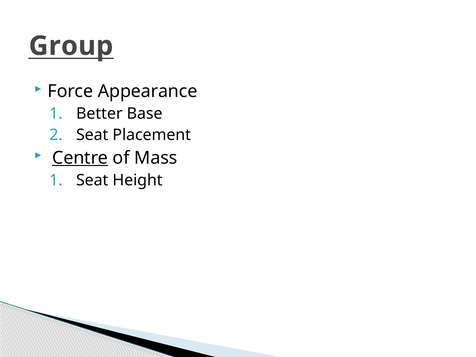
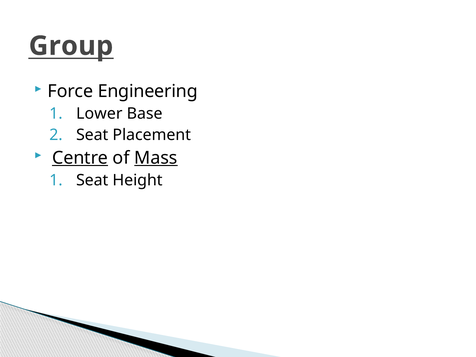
Appearance: Appearance -> Engineering (148, 91)
Better: Better -> Lower (99, 114)
Mass underline: none -> present (156, 158)
